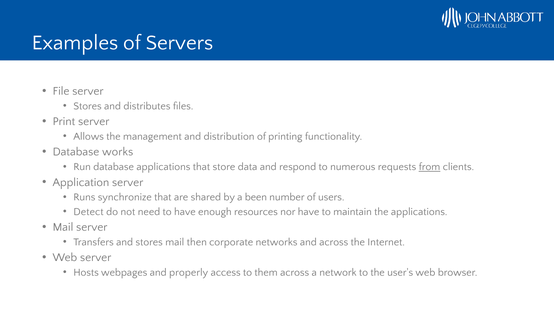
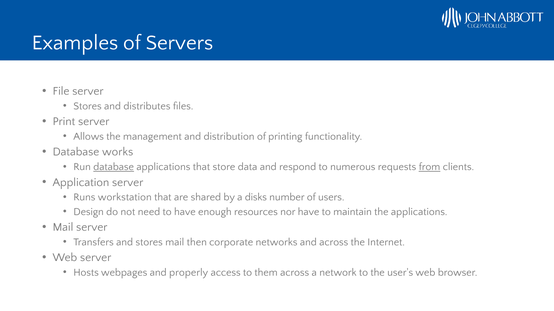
database underline: none -> present (114, 167)
synchronize: synchronize -> workstation (125, 198)
been: been -> disks (256, 198)
Detect: Detect -> Design (89, 212)
